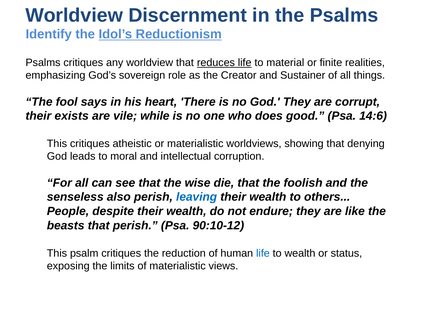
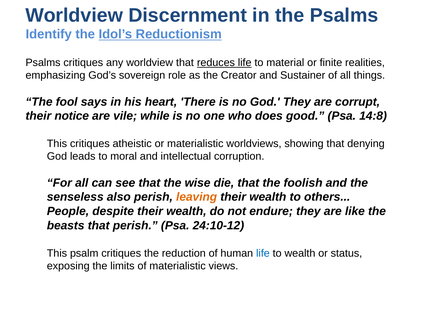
exists: exists -> notice (72, 116)
14:6: 14:6 -> 14:8 (373, 116)
leaving colour: blue -> orange (197, 197)
90:10-12: 90:10-12 -> 24:10-12 (218, 226)
